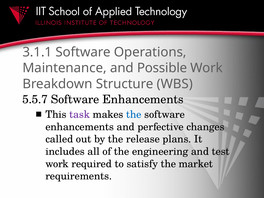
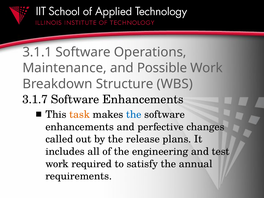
5.5.7: 5.5.7 -> 3.1.7 (35, 99)
task colour: purple -> orange (80, 115)
market: market -> annual (196, 164)
